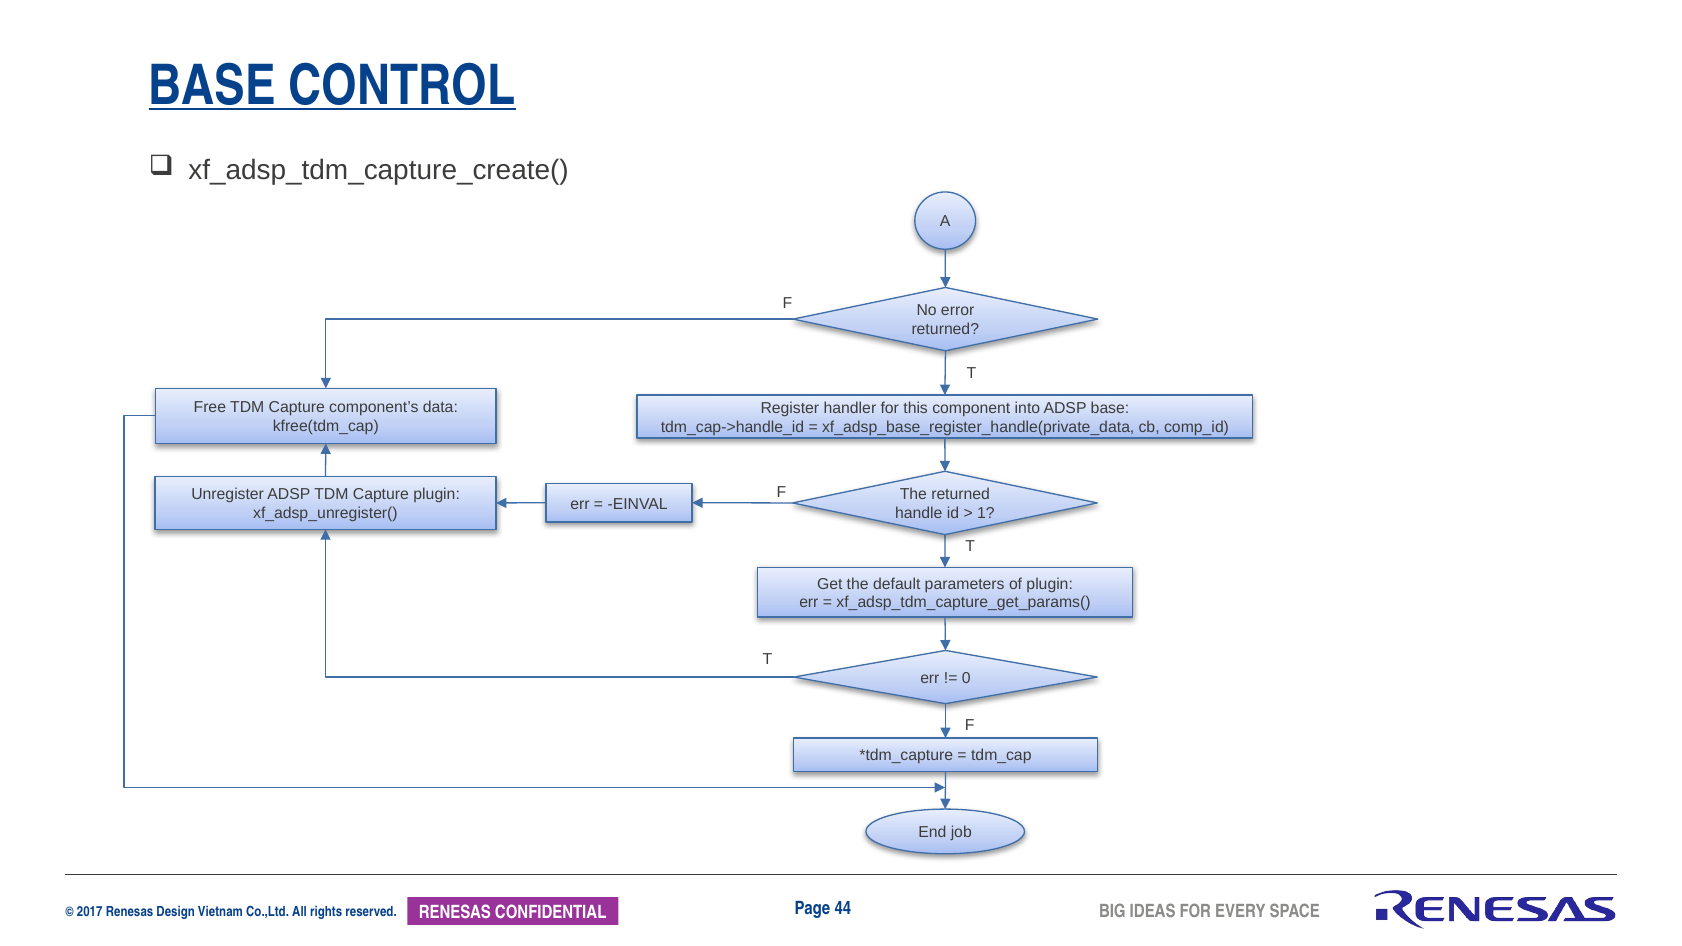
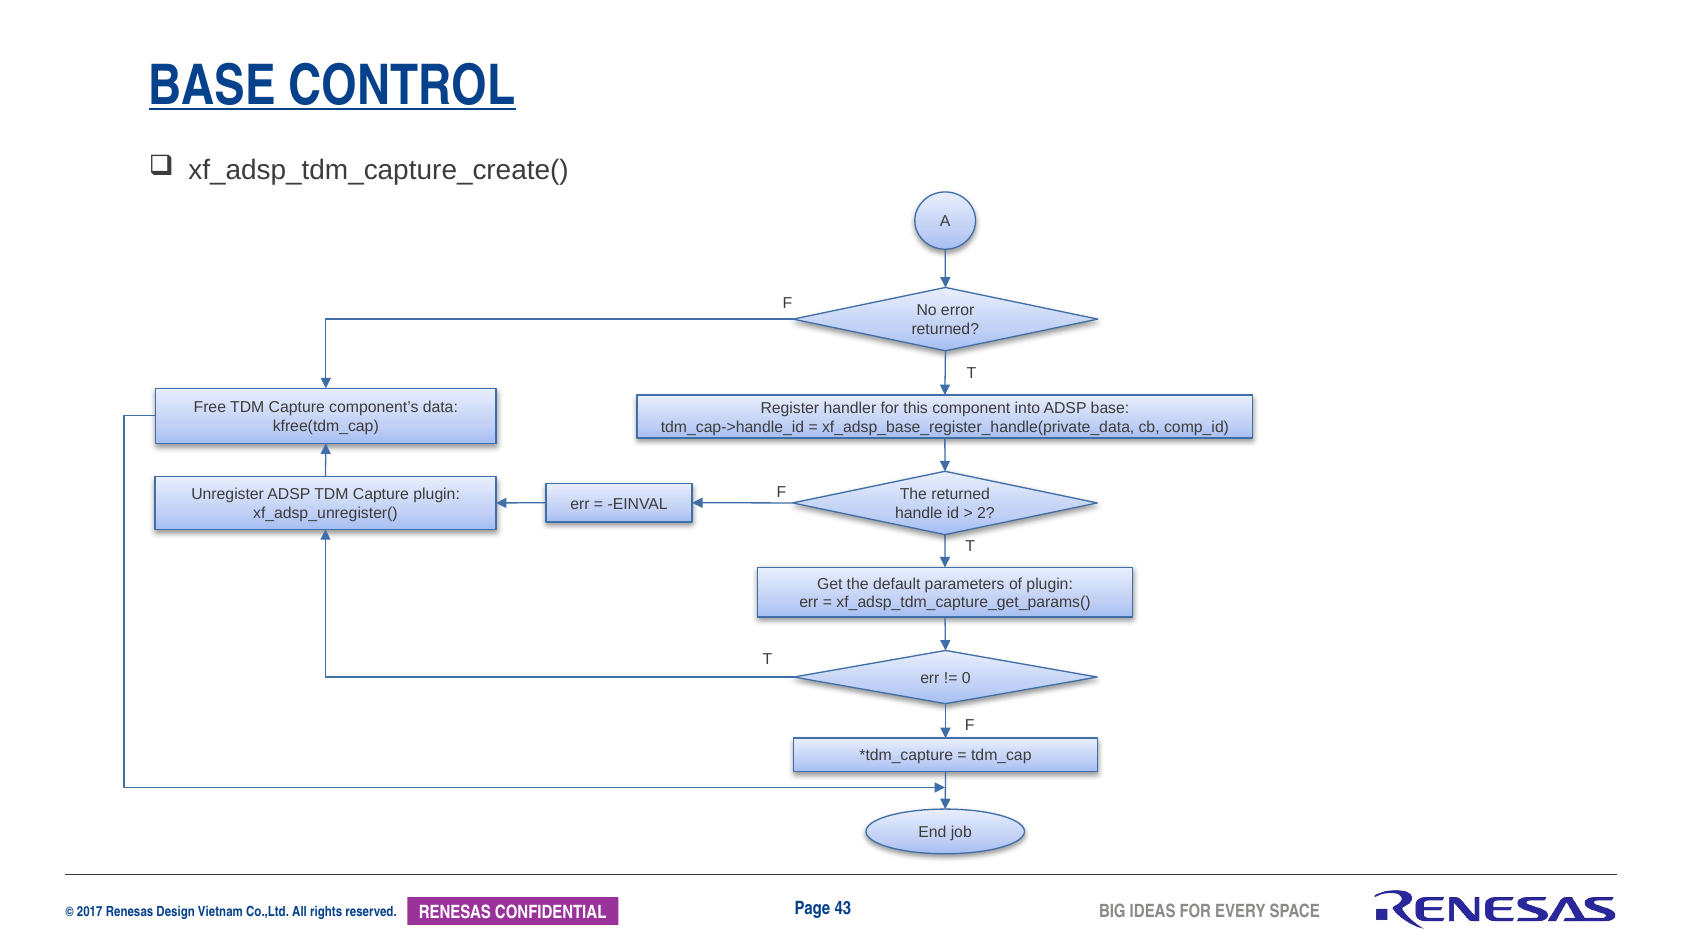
1: 1 -> 2 (986, 514)
44: 44 -> 43 (843, 909)
